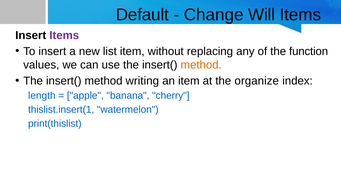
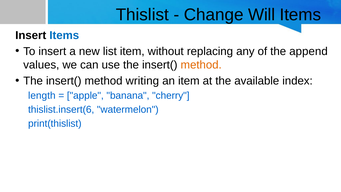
Default: Default -> Thislist (142, 15)
Items colour: purple -> blue (64, 35)
function: function -> append (308, 51)
organize: organize -> available (257, 81)
thislist.insert(1: thislist.insert(1 -> thislist.insert(6 (61, 109)
